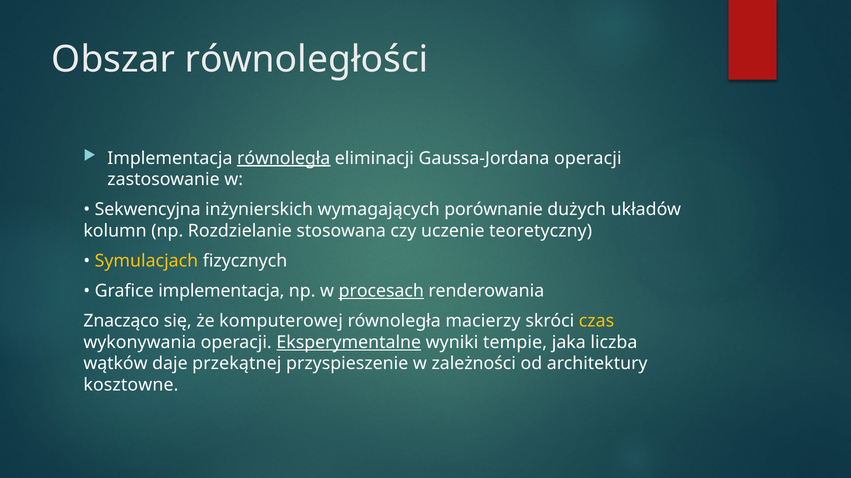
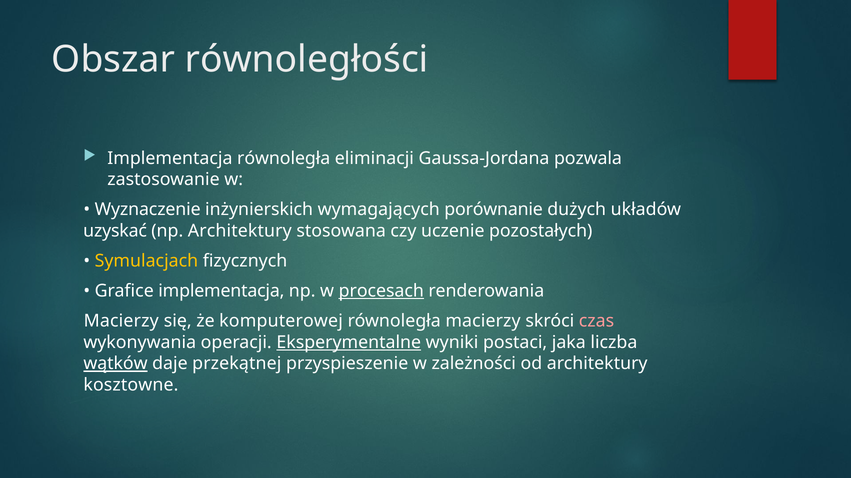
równoległa underline: present -> none (284, 158)
Gaussa-Jordana operacji: operacji -> pozwala (588, 158)
Sekwencyjna: Sekwencyjna -> Wyznaczenie (148, 210)
kolumn: kolumn -> uzyskać (115, 231)
np Rozdzielanie: Rozdzielanie -> Architektury (240, 231)
teoretyczny: teoretyczny -> pozostałych (541, 231)
Znacząco: Znacząco -> Macierzy (121, 322)
czas colour: yellow -> pink (597, 322)
tempie: tempie -> postaci (515, 343)
wątków underline: none -> present (115, 364)
